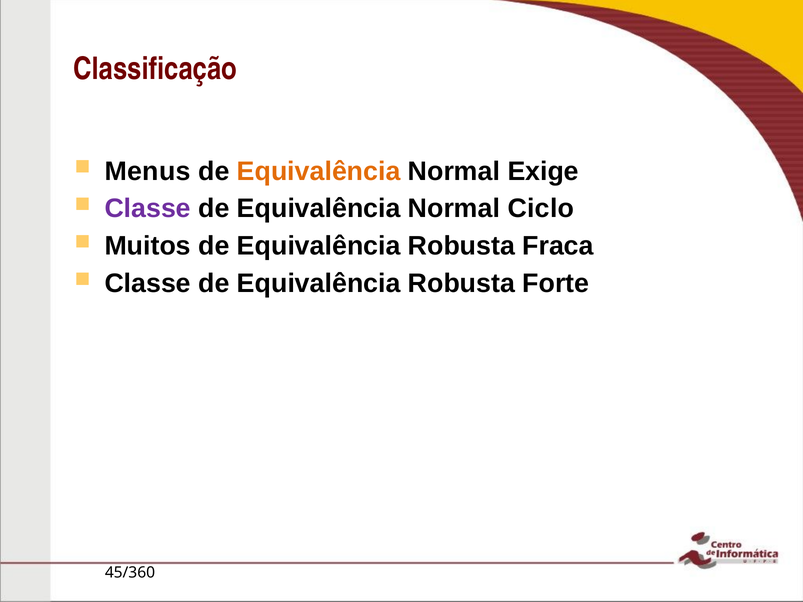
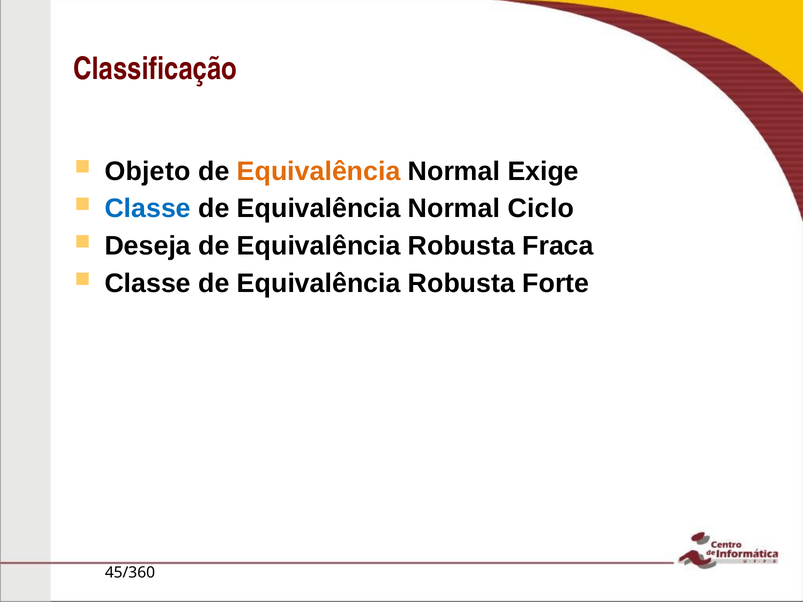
Menus: Menus -> Objeto (148, 171)
Classe colour: purple -> blue (148, 209)
Muitos: Muitos -> Deseja (148, 246)
